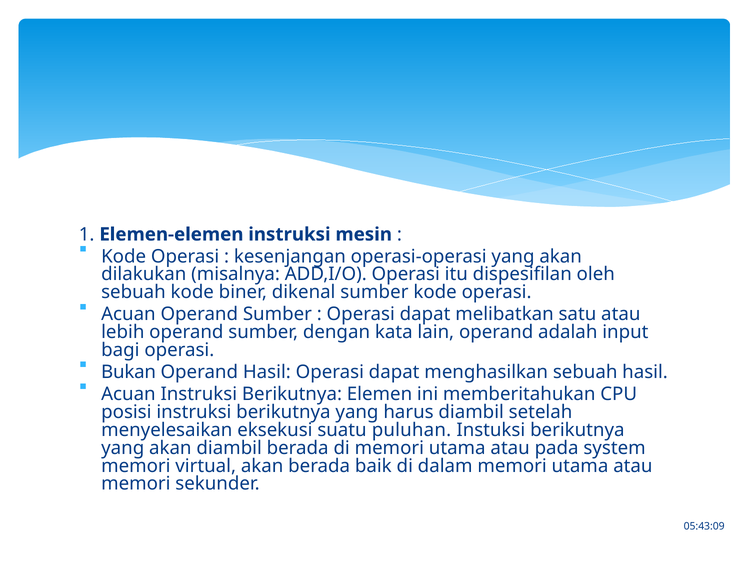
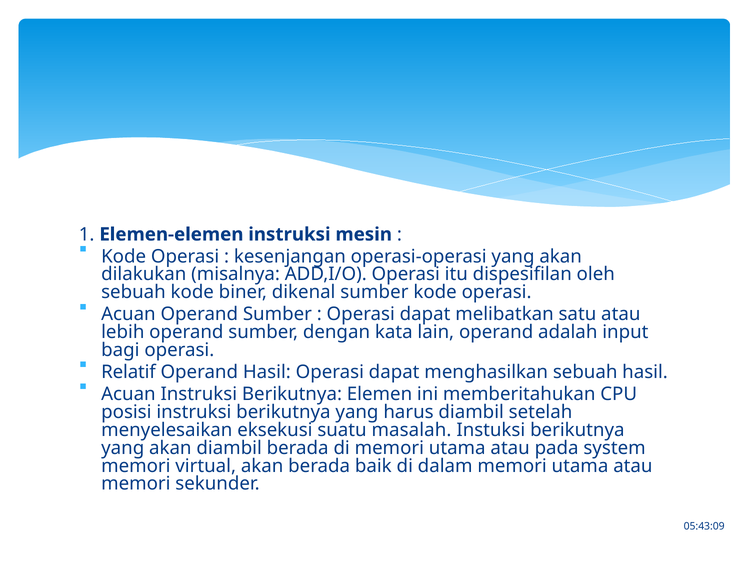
Bukan: Bukan -> Relatif (129, 372)
puluhan: puluhan -> masalah (412, 430)
